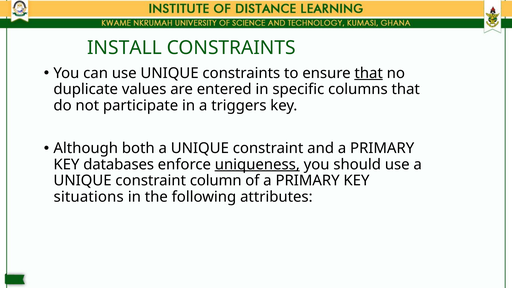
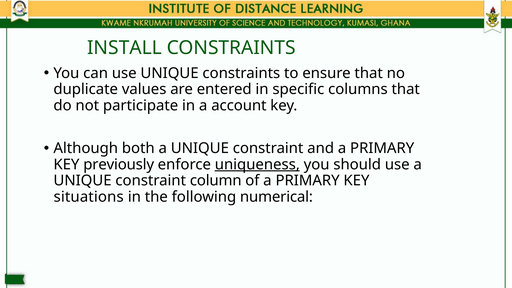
that underline: present -> none (369, 73)
triggers: triggers -> account (239, 105)
databases: databases -> previously (119, 165)
attributes: attributes -> numerical (276, 197)
